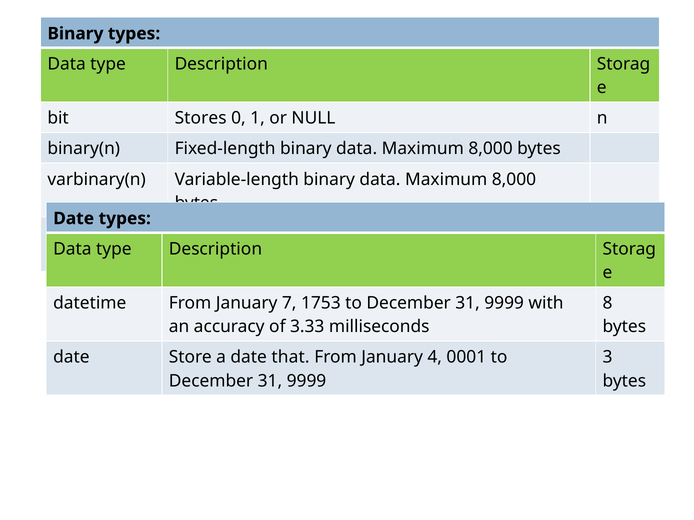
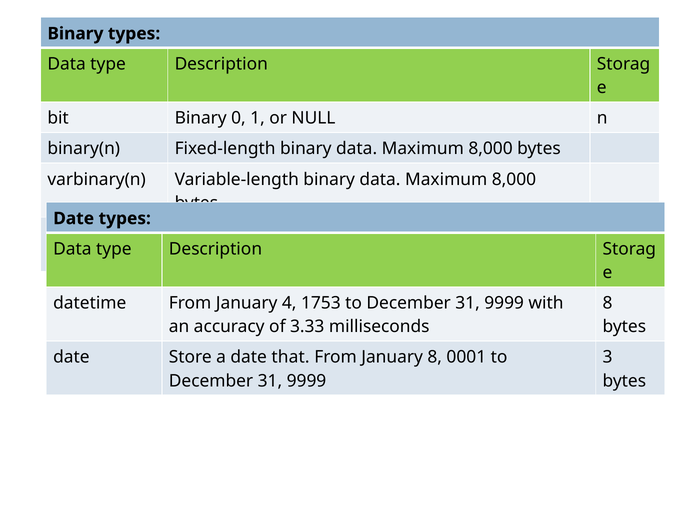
bit Stores: Stores -> Binary (201, 118)
7: 7 -> 4 (289, 303)
January 4: 4 -> 8 (435, 358)
